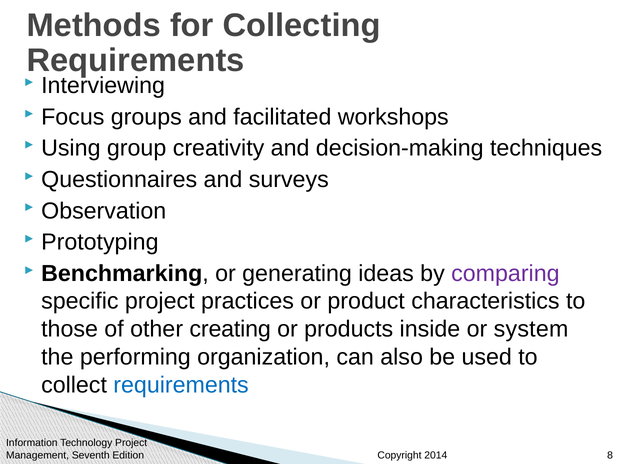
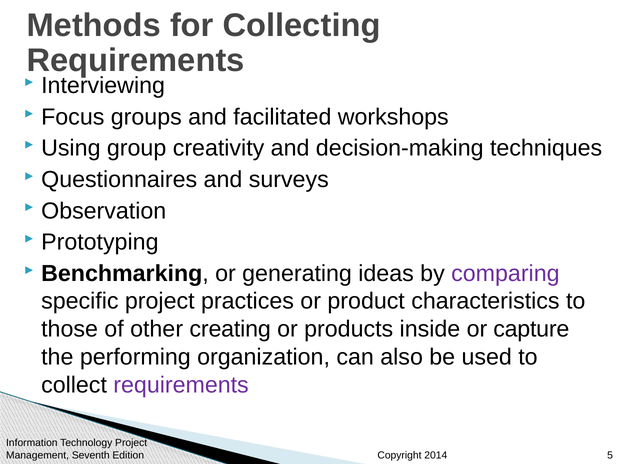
system: system -> capture (531, 329)
requirements colour: blue -> purple (181, 385)
8: 8 -> 5 (610, 456)
